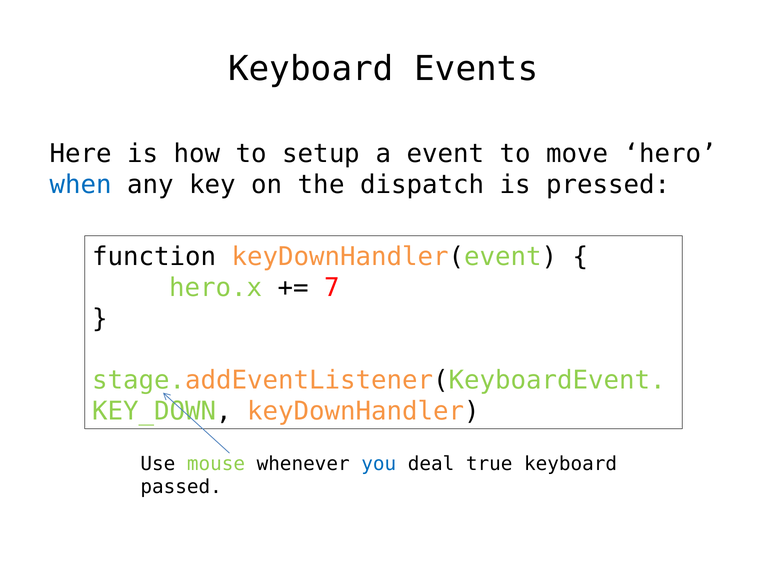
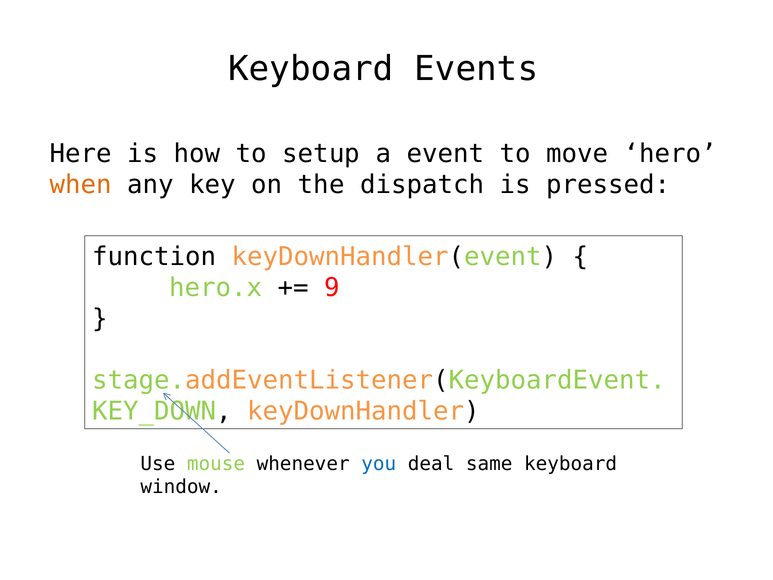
when colour: blue -> orange (81, 185)
7: 7 -> 9 (332, 287)
true: true -> same (489, 464)
passed: passed -> window (181, 487)
